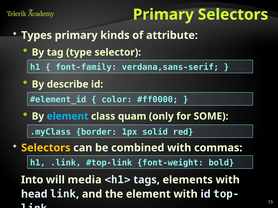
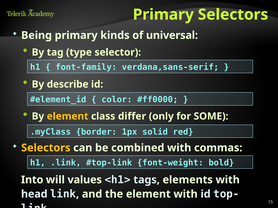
Types: Types -> Being (37, 35)
attribute: attribute -> universal (172, 35)
element colour: light blue -> yellow (68, 117)
quam: quam -> differ (132, 117)
media: media -> values (85, 180)
